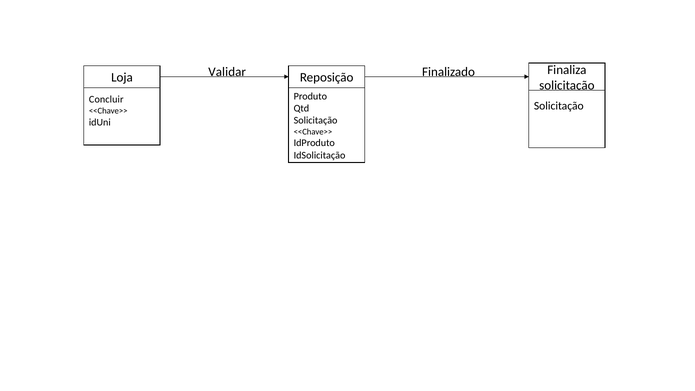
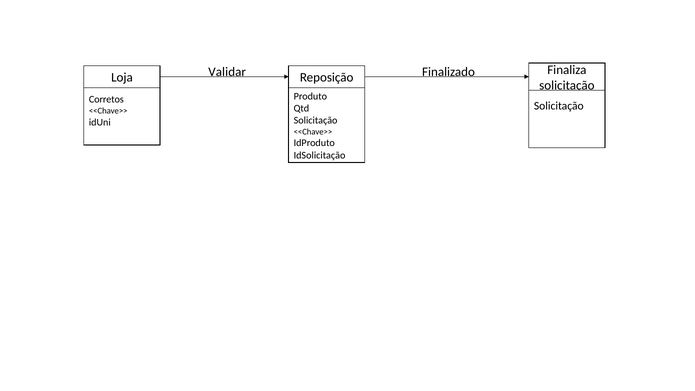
Concluir: Concluir -> Corretos (106, 100)
